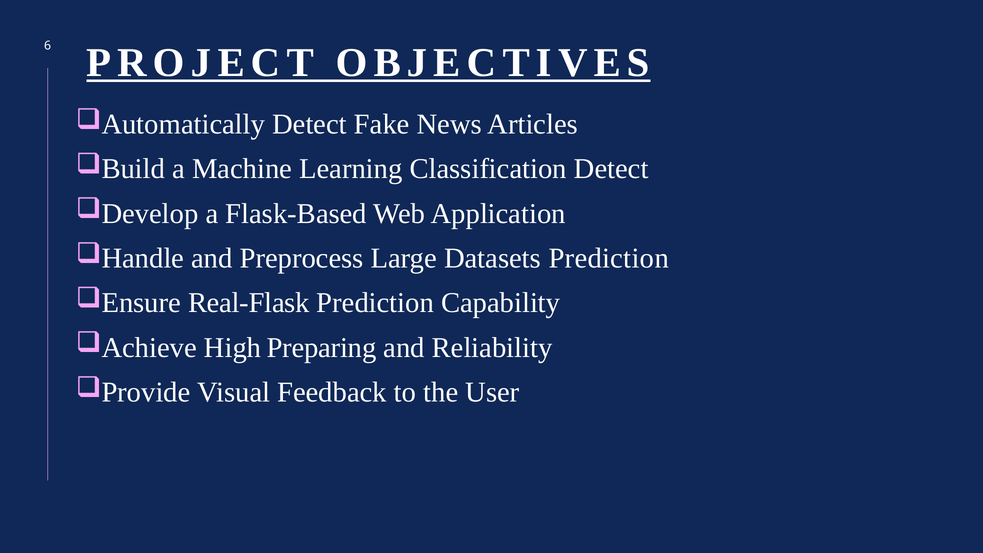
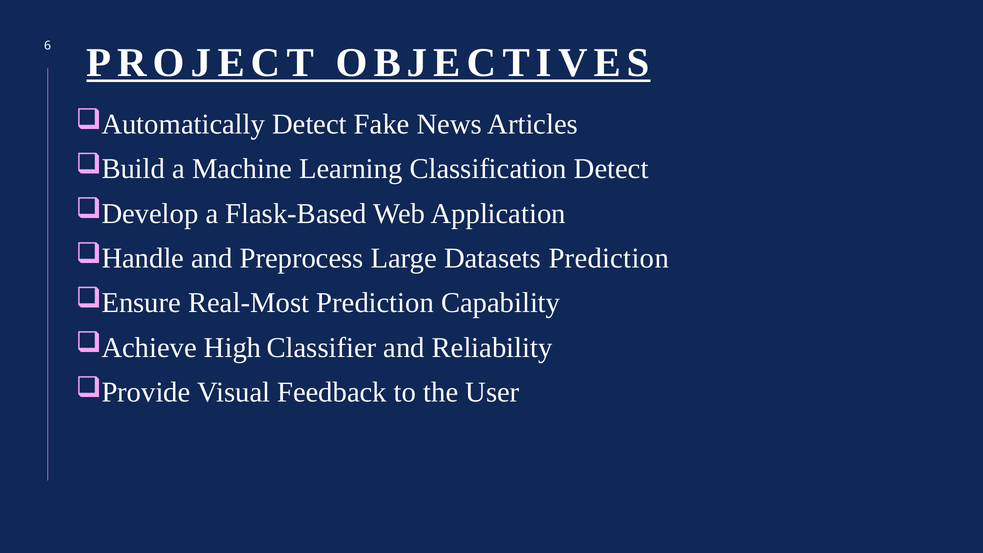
Real-Flask: Real-Flask -> Real-Most (249, 303)
Preparing: Preparing -> Classifier (321, 348)
